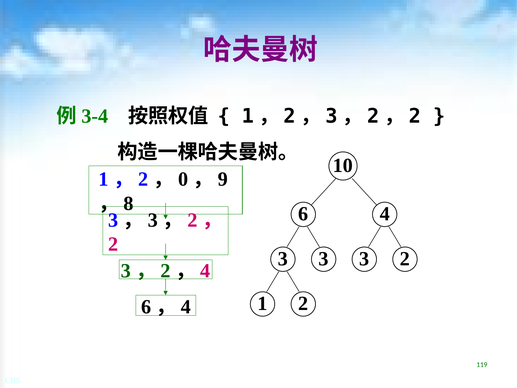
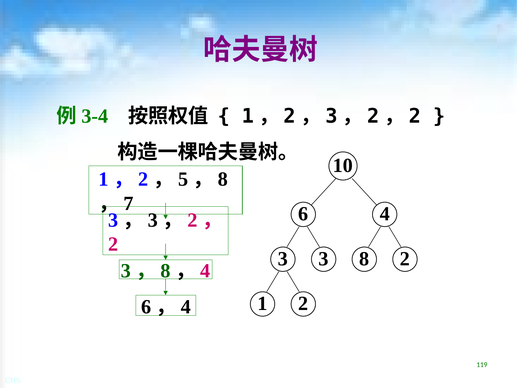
0: 0 -> 5 (183, 179)
9: 9 -> 8 (223, 179)
8: 8 -> 7 (129, 203)
3: 3 -> 8 (364, 259)
2: 2 -> 8 (166, 271)
